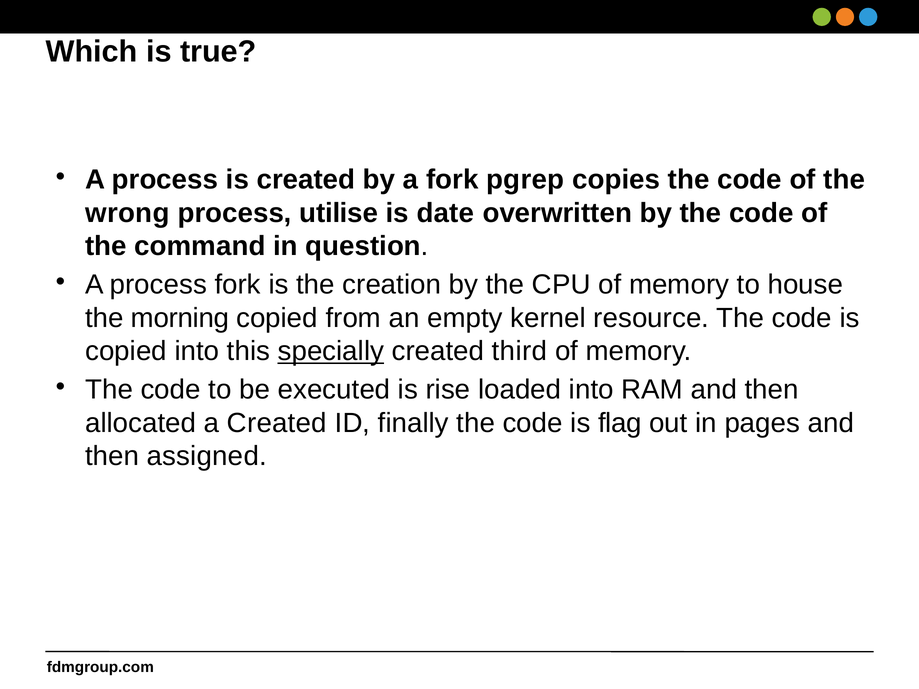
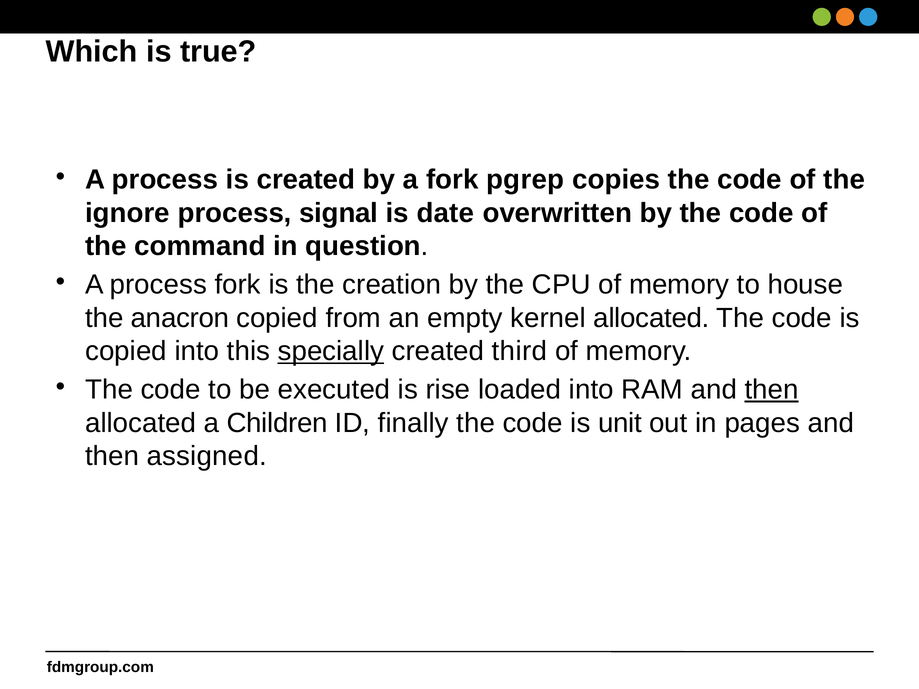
wrong: wrong -> ignore (128, 213)
utilise: utilise -> signal (339, 213)
morning: morning -> anacron (180, 318)
kernel resource: resource -> allocated (651, 318)
then underline: none -> present (772, 390)
a Created: Created -> Children (277, 423)
flag: flag -> unit (620, 423)
